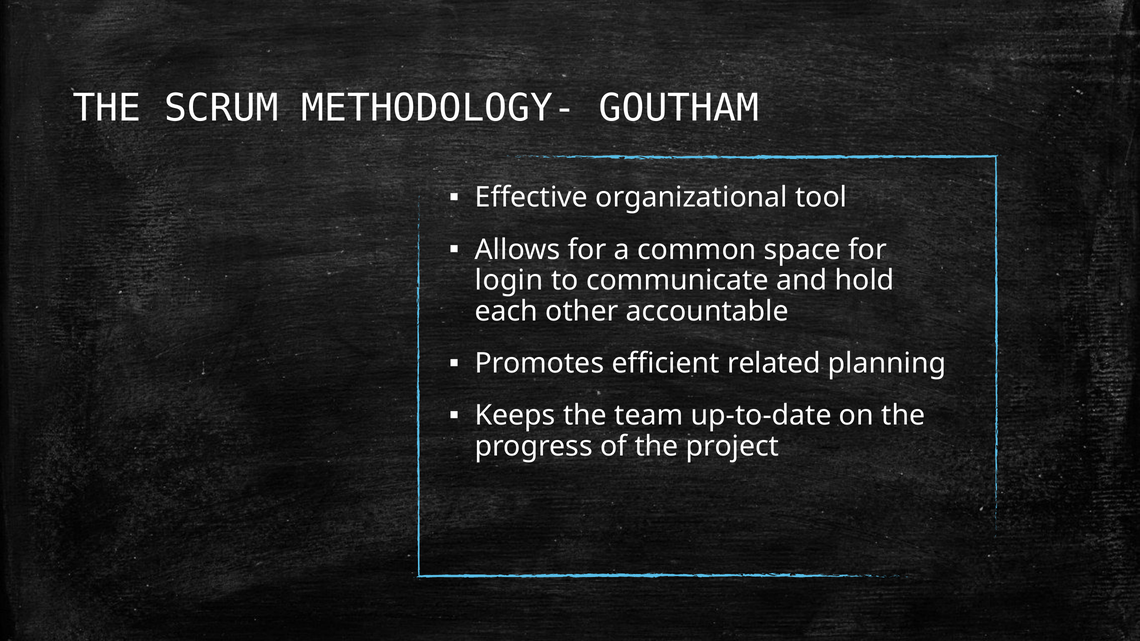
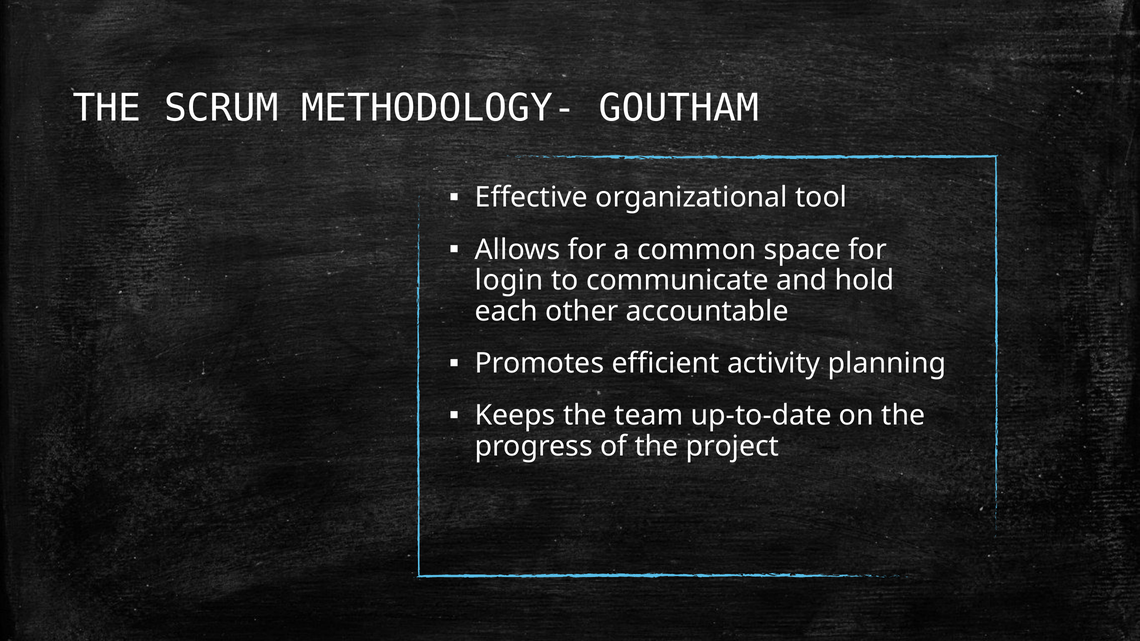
related: related -> activity (774, 363)
